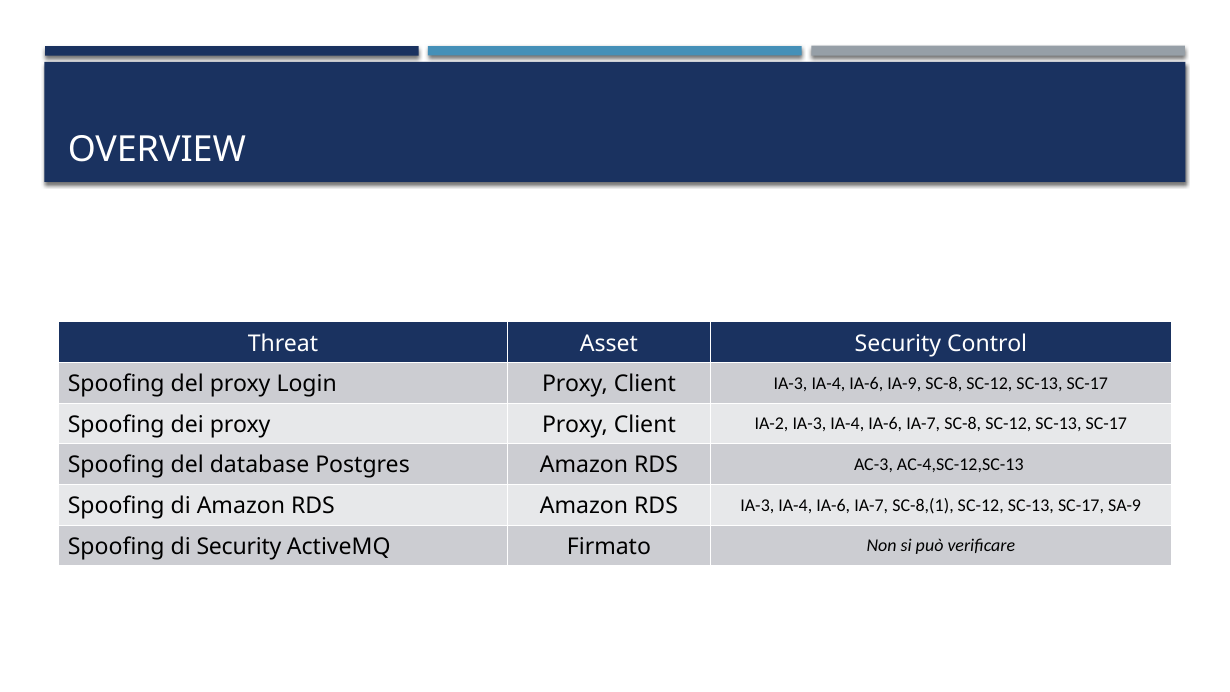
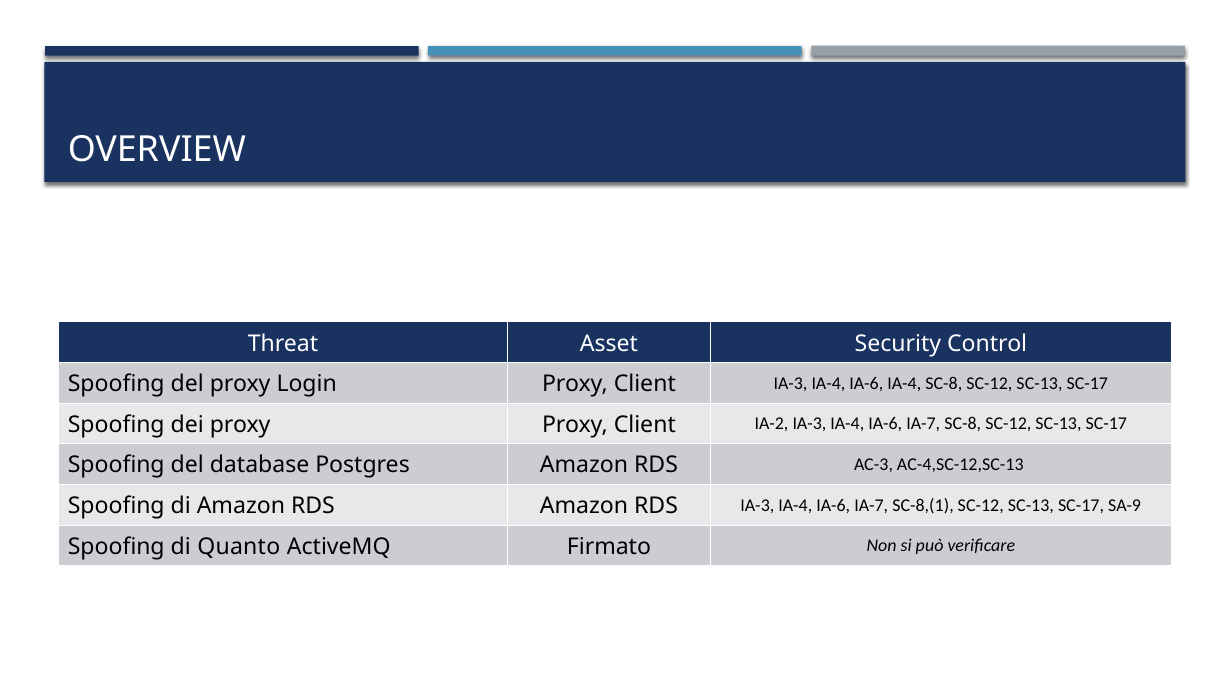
IA-6 IA-9: IA-9 -> IA-4 (904, 383)
di Security: Security -> Quanto (239, 547)
